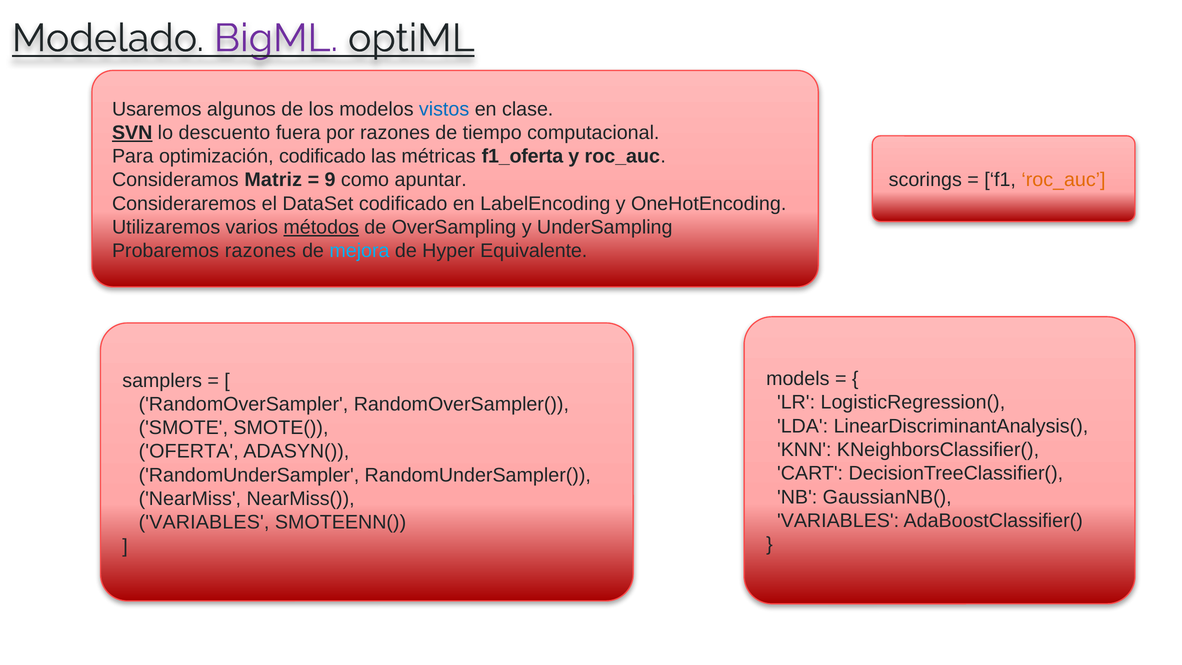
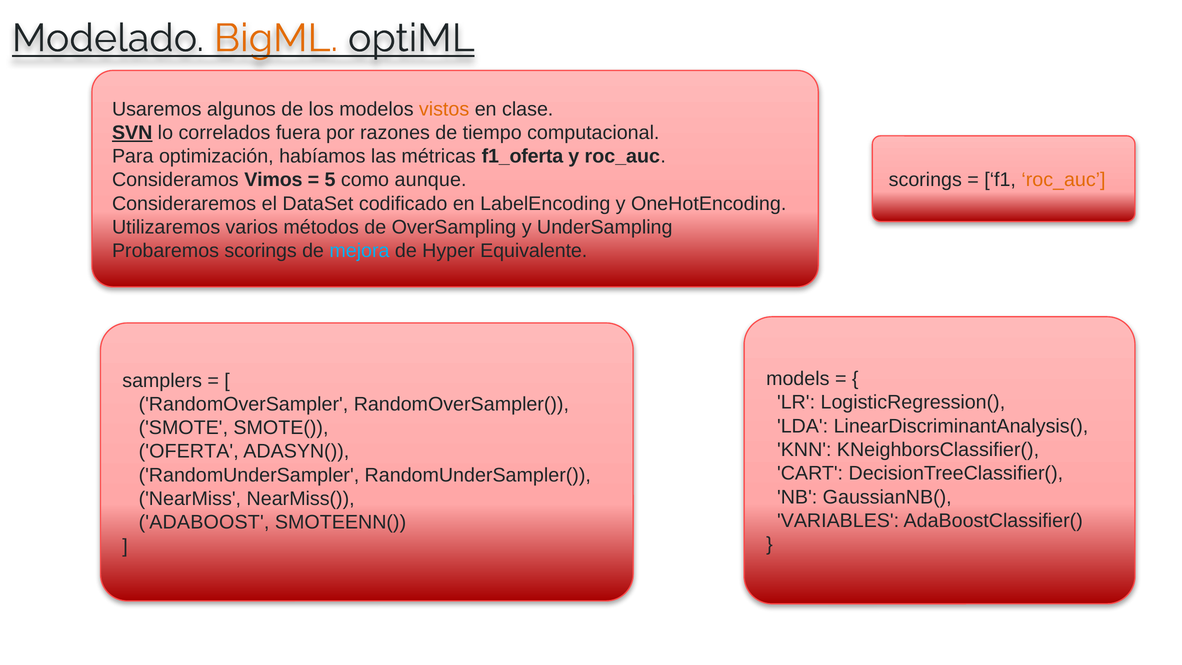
BigML colour: purple -> orange (276, 38)
vistos colour: blue -> orange (444, 109)
descuento: descuento -> correlados (224, 133)
optimización codificado: codificado -> habíamos (322, 156)
Matriz: Matriz -> Vimos (273, 180)
9: 9 -> 5 (330, 180)
apuntar: apuntar -> aunque (431, 180)
métodos underline: present -> none (321, 227)
Probaremos razones: razones -> scorings (261, 251)
VARIABLES: VARIABLES -> ADABOOST (204, 522)
